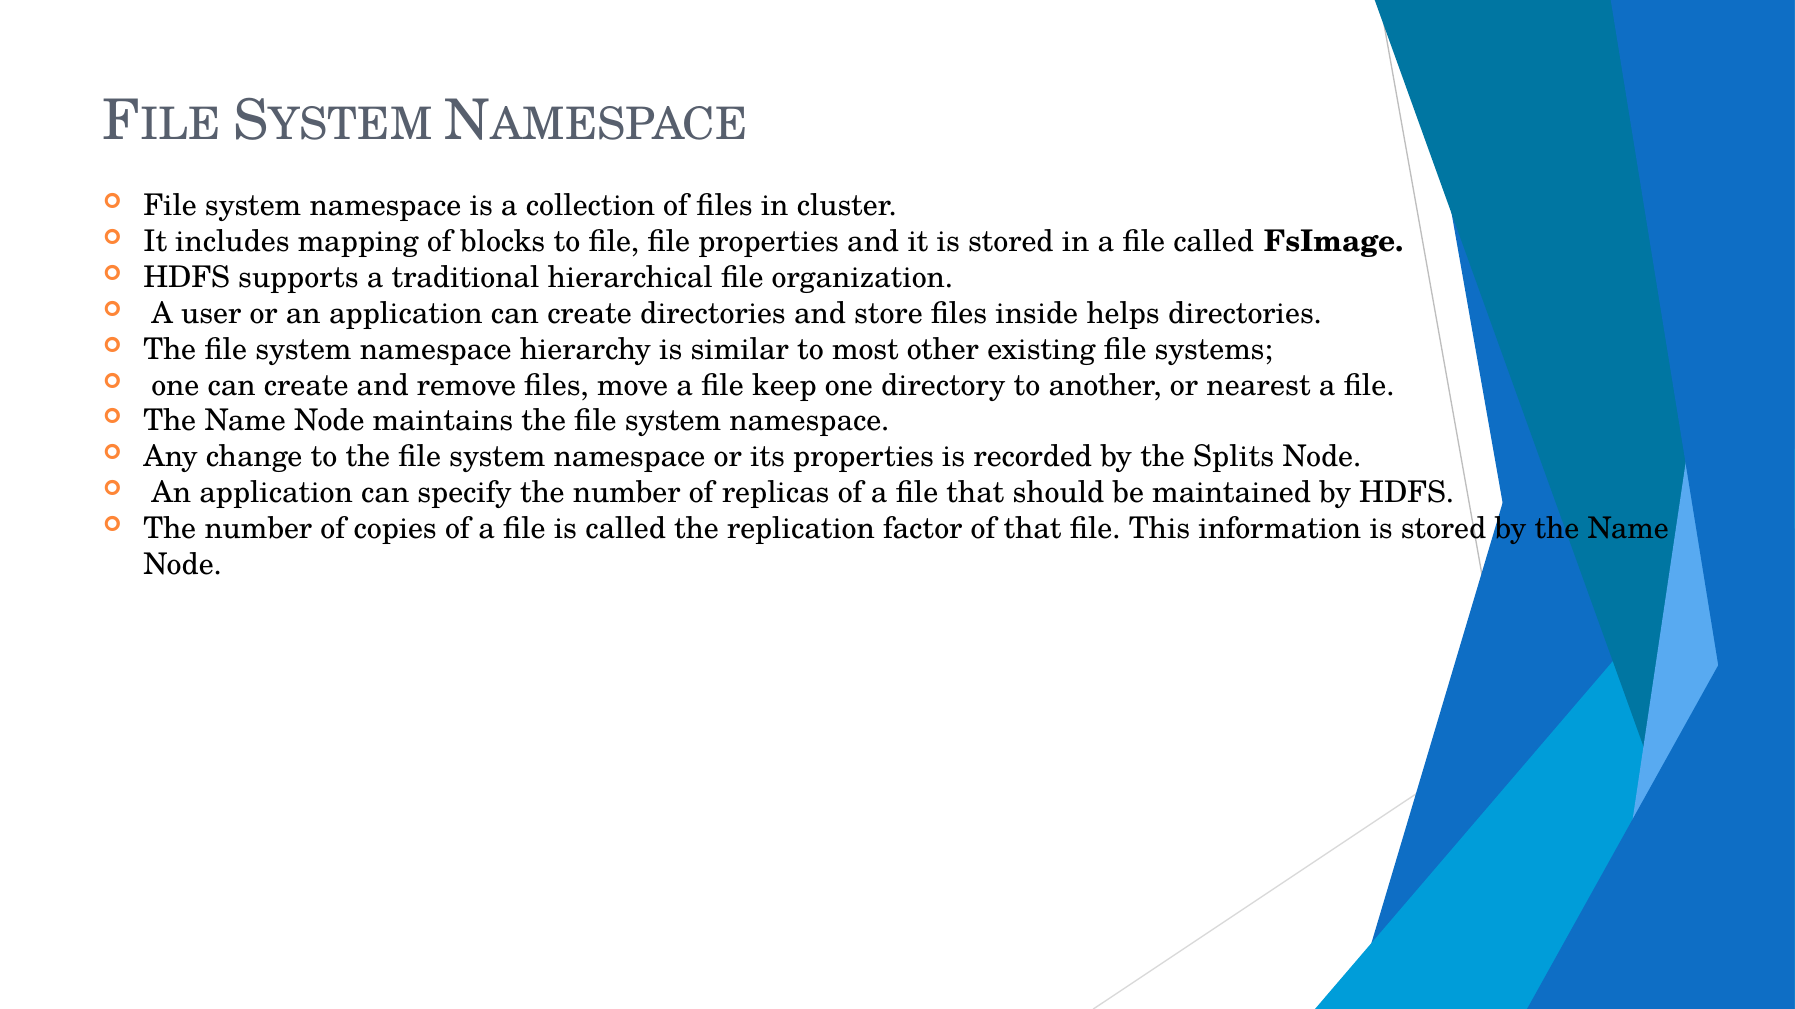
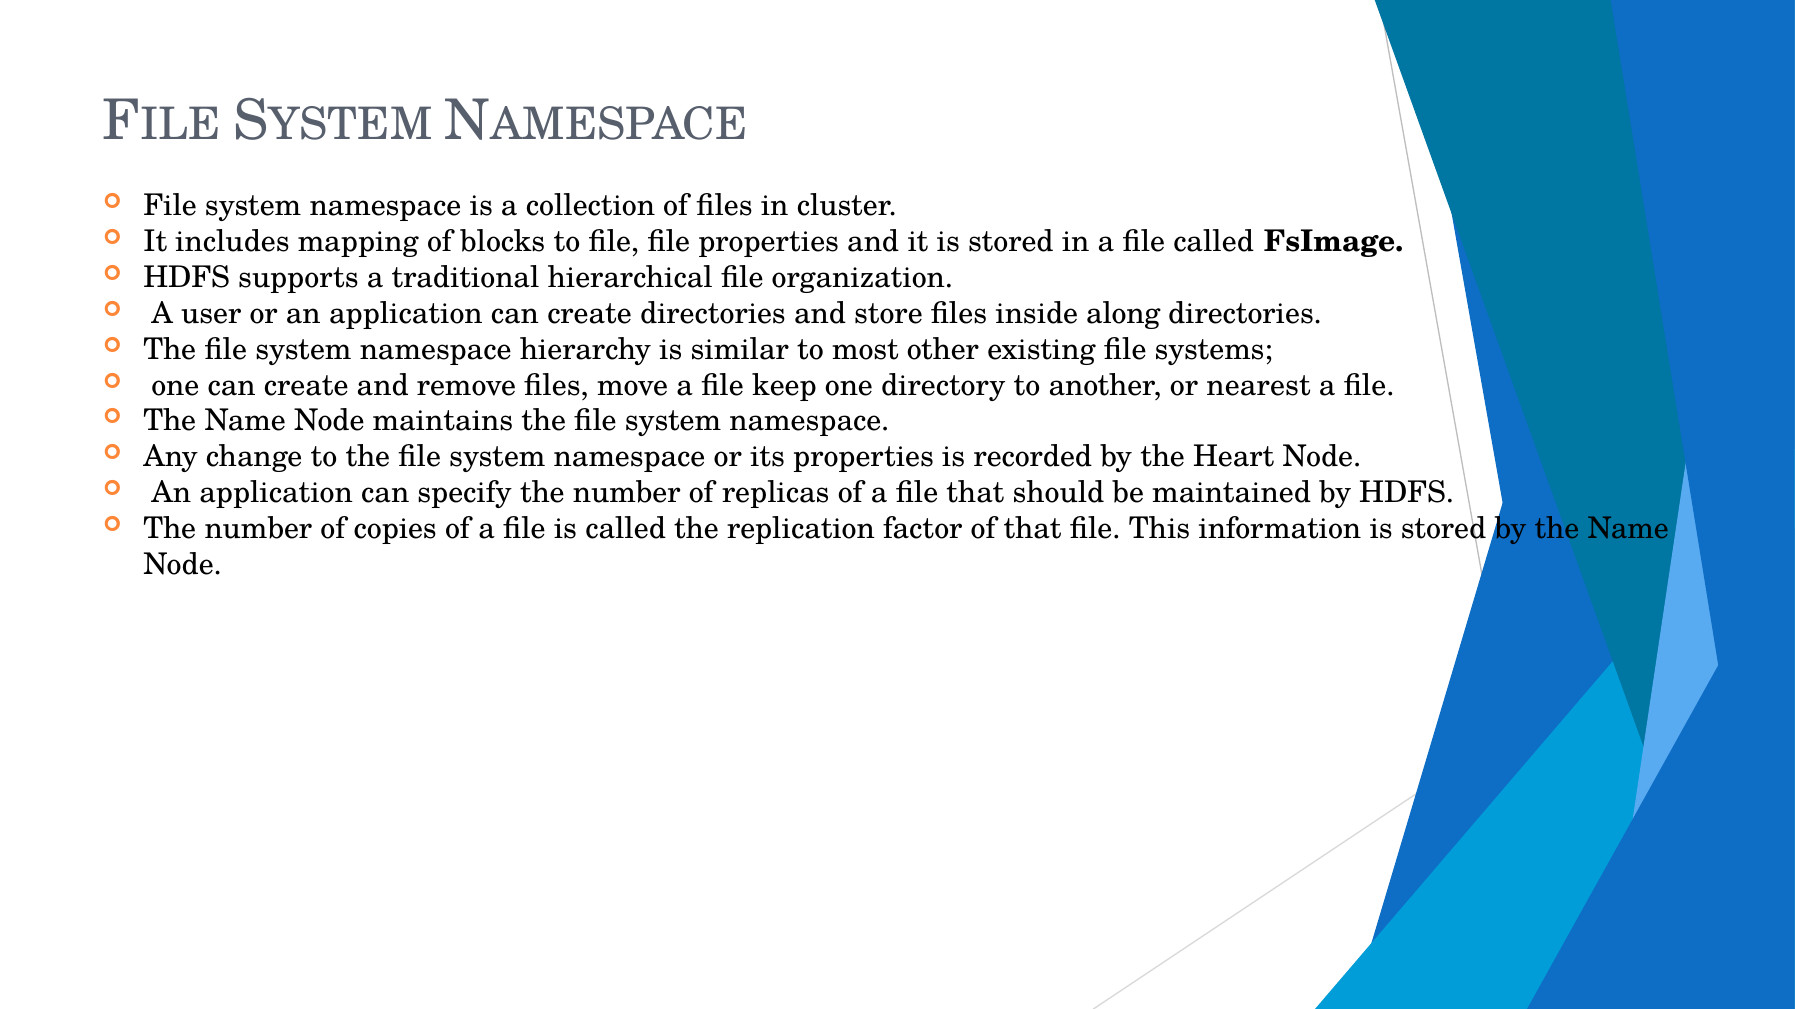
helps: helps -> along (1123, 314)
Splits: Splits -> Heart (1234, 457)
